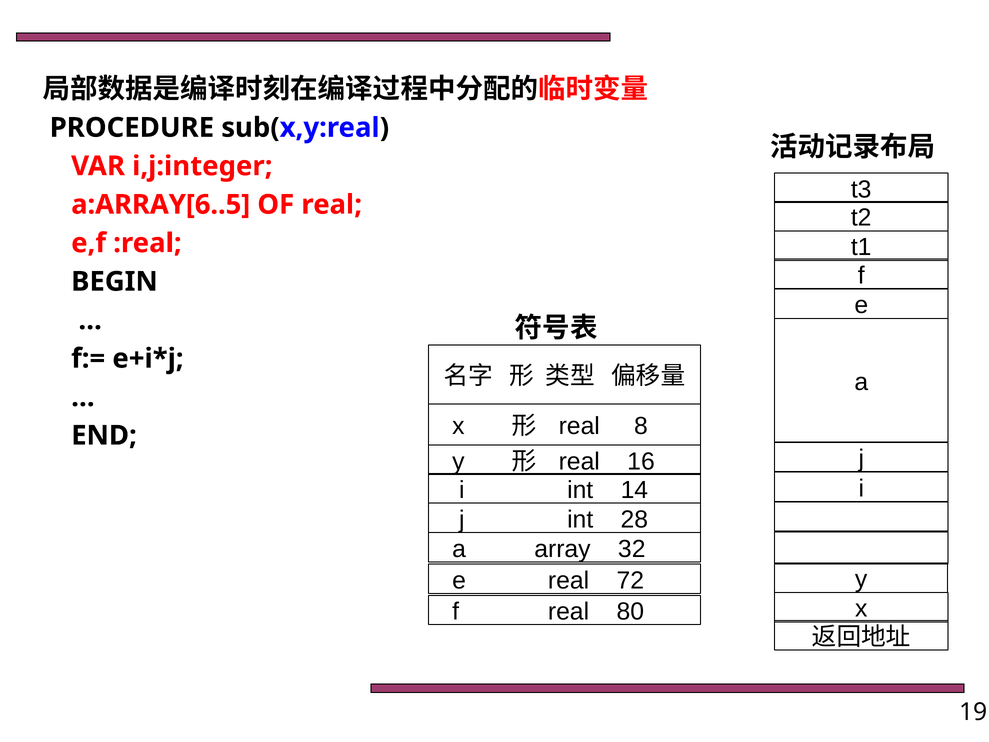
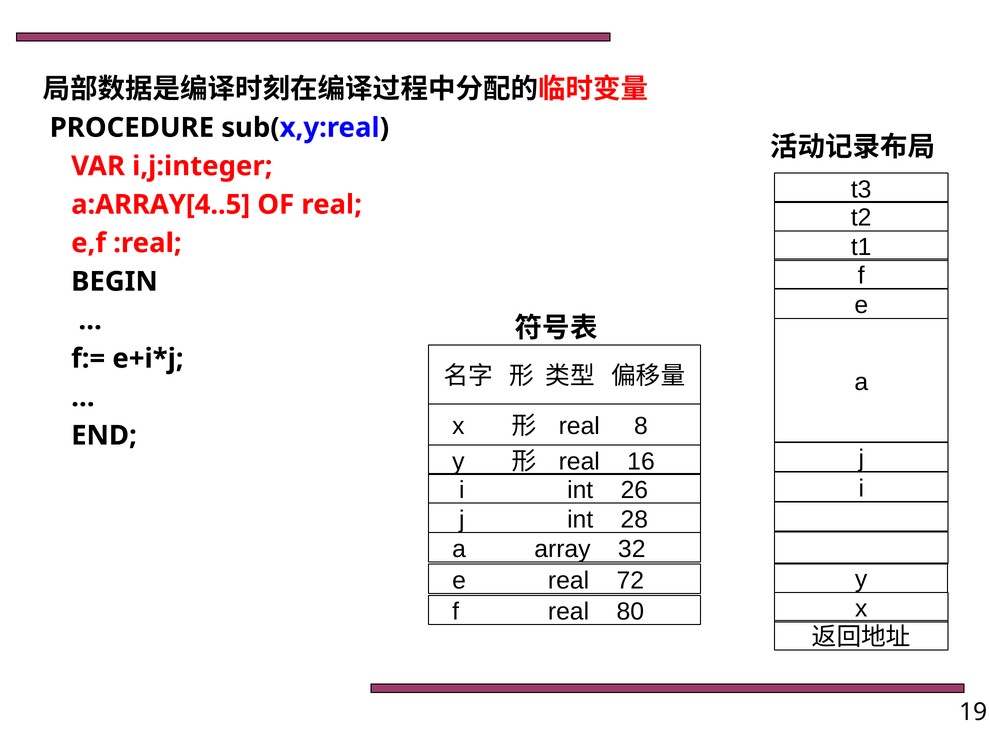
a:ARRAY[6..5: a:ARRAY[6..5 -> a:ARRAY[4..5 (161, 205)
14: 14 -> 26 (634, 490)
